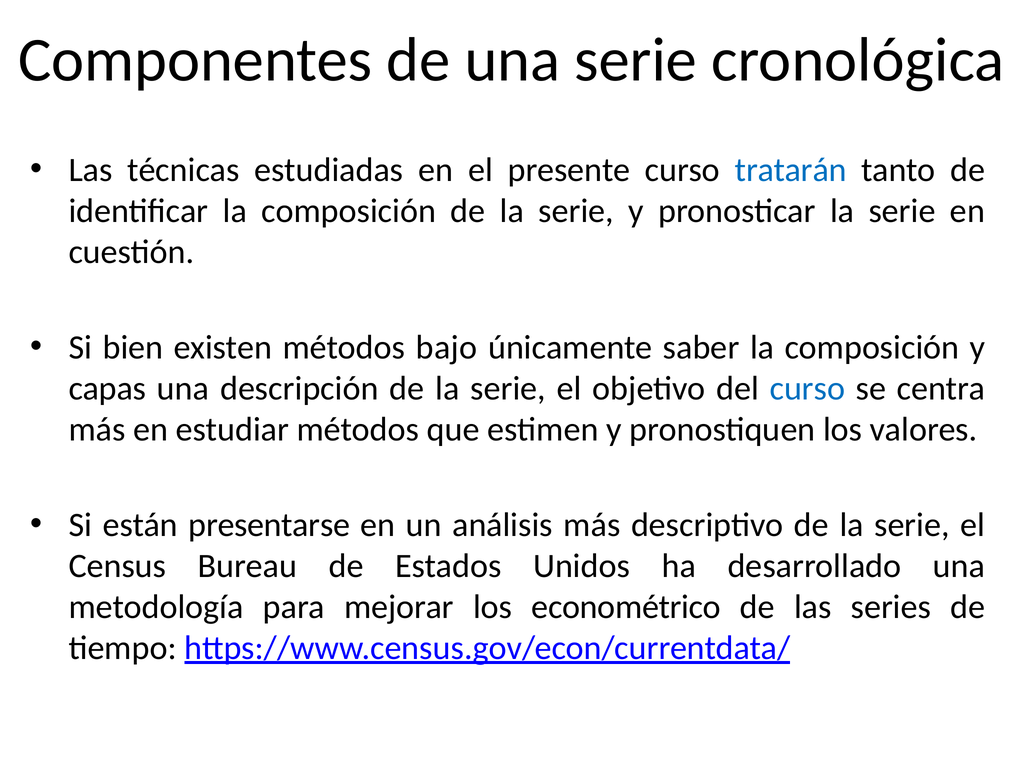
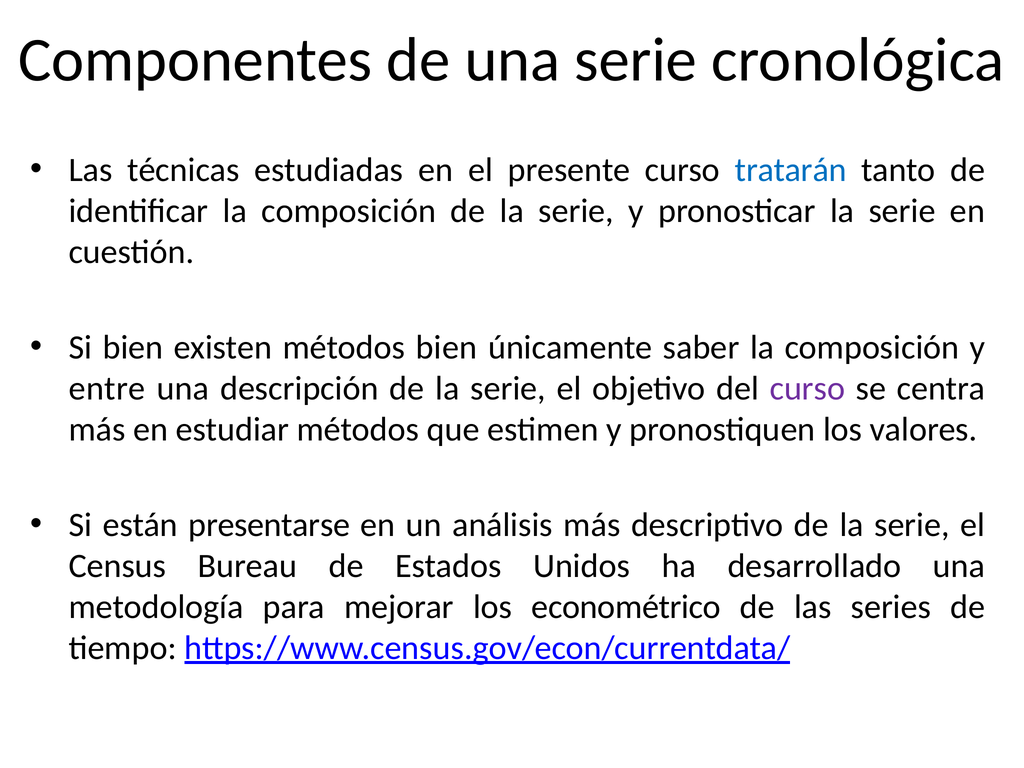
métodos bajo: bajo -> bien (447, 347)
capas: capas -> entre (107, 388)
curso colour: blue -> purple (807, 388)
